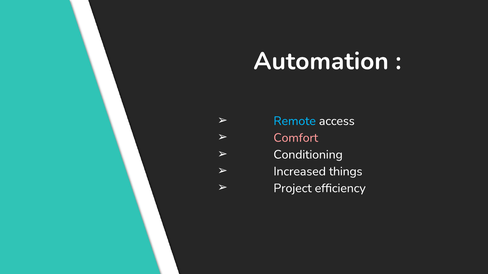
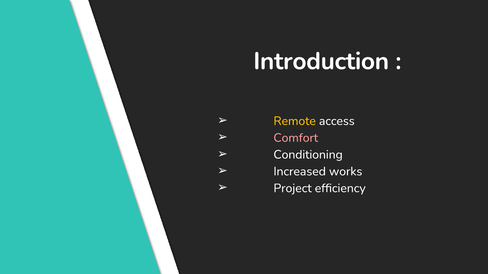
Automation: Automation -> Introduction (321, 61)
Remote colour: light blue -> yellow (295, 121)
things: things -> works (346, 172)
